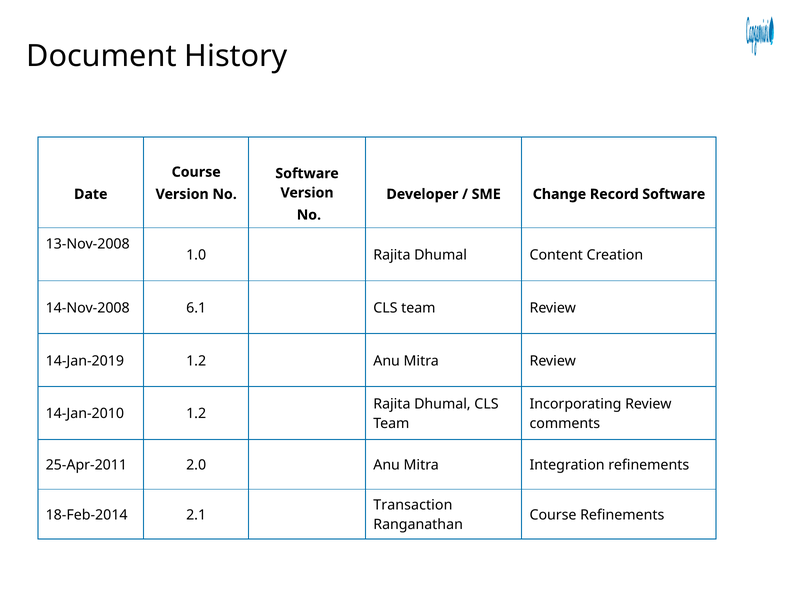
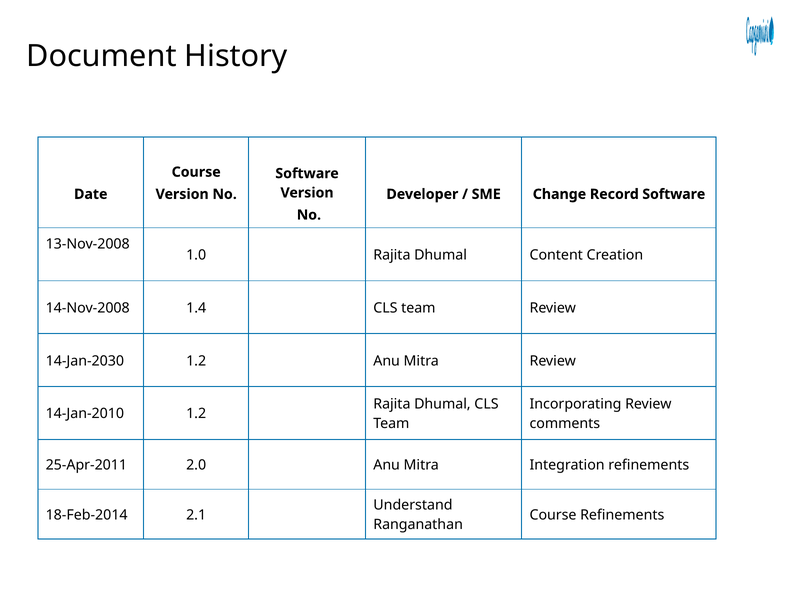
6.1: 6.1 -> 1.4 (196, 308)
14-Jan-2019: 14-Jan-2019 -> 14-Jan-2030 (85, 361)
Transaction: Transaction -> Understand (413, 505)
